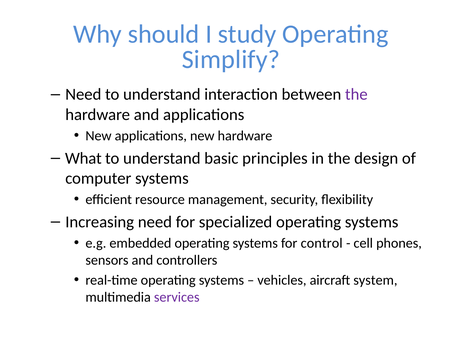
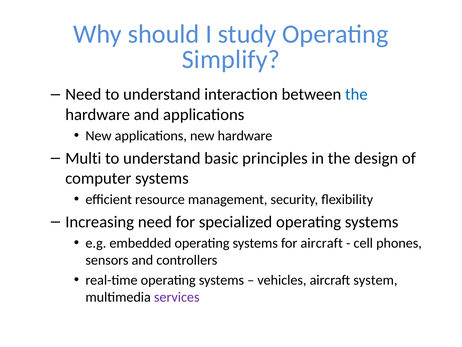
the colour: purple -> blue (356, 94)
What: What -> Multi (83, 158)
for control: control -> aircraft (322, 243)
